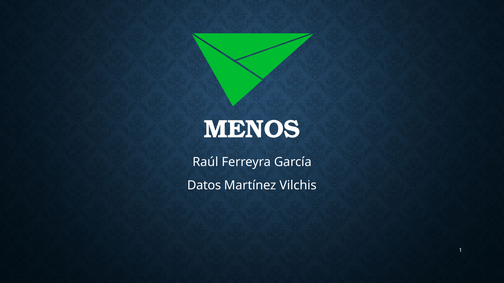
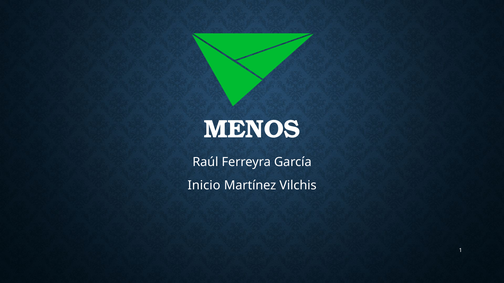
Datos: Datos -> Inicio (204, 186)
